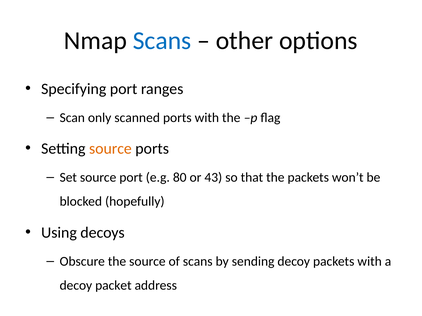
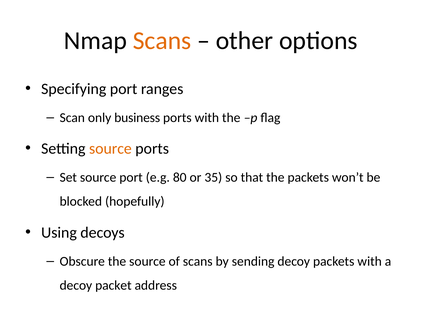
Scans colour: blue -> orange (162, 41)
scanned: scanned -> business (137, 118)
43: 43 -> 35 (213, 178)
